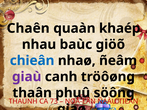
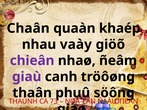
Chaên: Chaên -> Chaân (28, 28)
baùc: baùc -> vaày (76, 45)
chieân colour: blue -> purple (32, 61)
